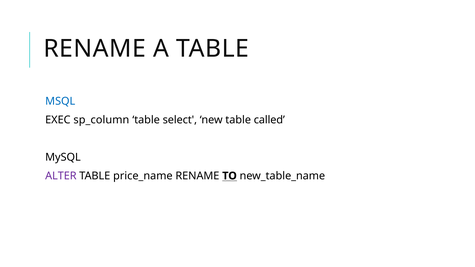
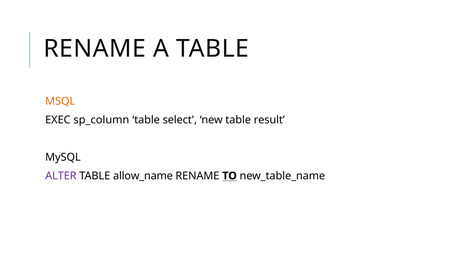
MSQL colour: blue -> orange (60, 101)
called: called -> result (269, 120)
price_name: price_name -> allow_name (143, 176)
